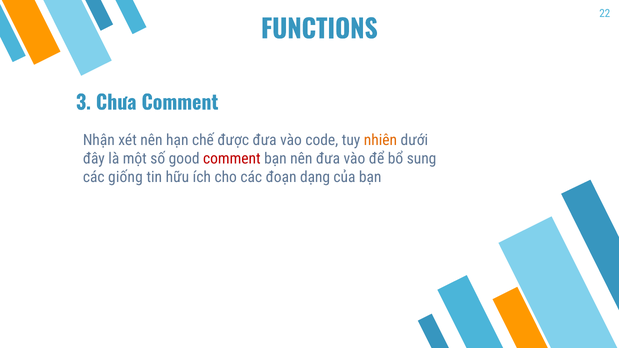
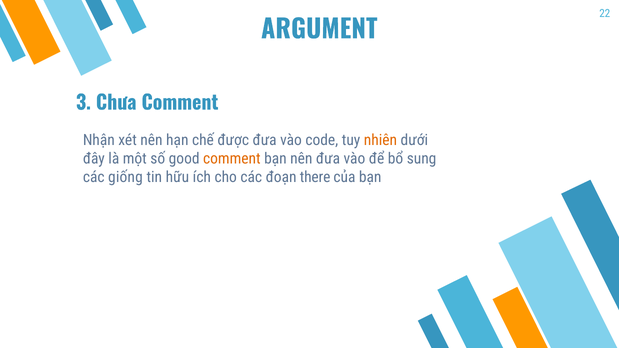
FUNCTIONS: FUNCTIONS -> ARGUMENT (319, 30)
comment colour: red -> orange (232, 159)
dạng: dạng -> there (315, 177)
